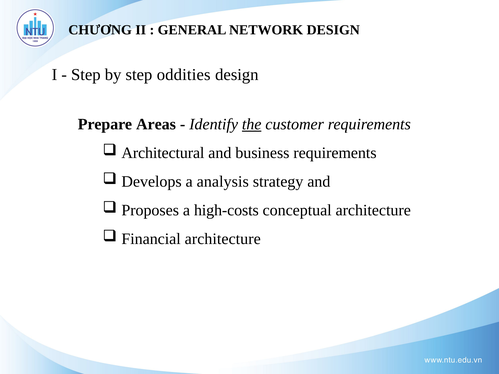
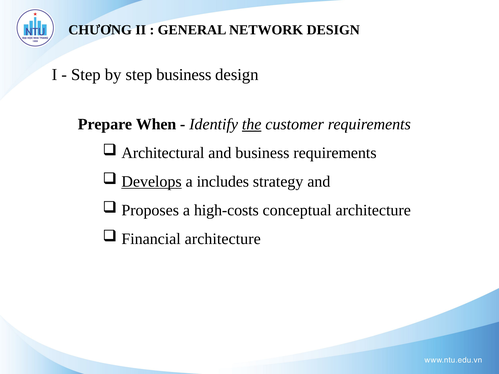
step oddities: oddities -> business (184, 75)
Areas: Areas -> When (156, 124)
Develops underline: none -> present (152, 182)
analysis: analysis -> includes (223, 182)
